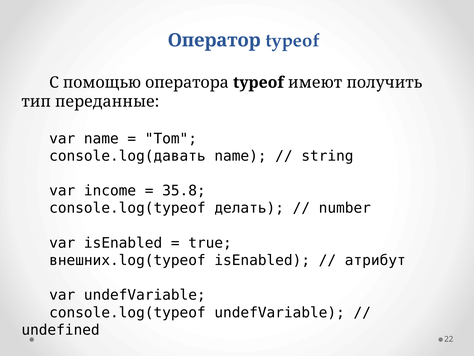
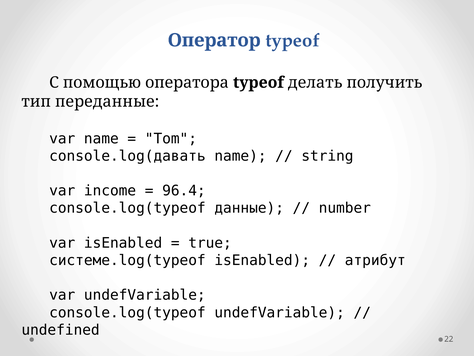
имеют: имеют -> делать (315, 82)
35.8: 35.8 -> 96.4 (184, 191)
делать: делать -> данные (249, 208)
внешних.log(typeof: внешних.log(typeof -> системе.log(typeof (127, 260)
